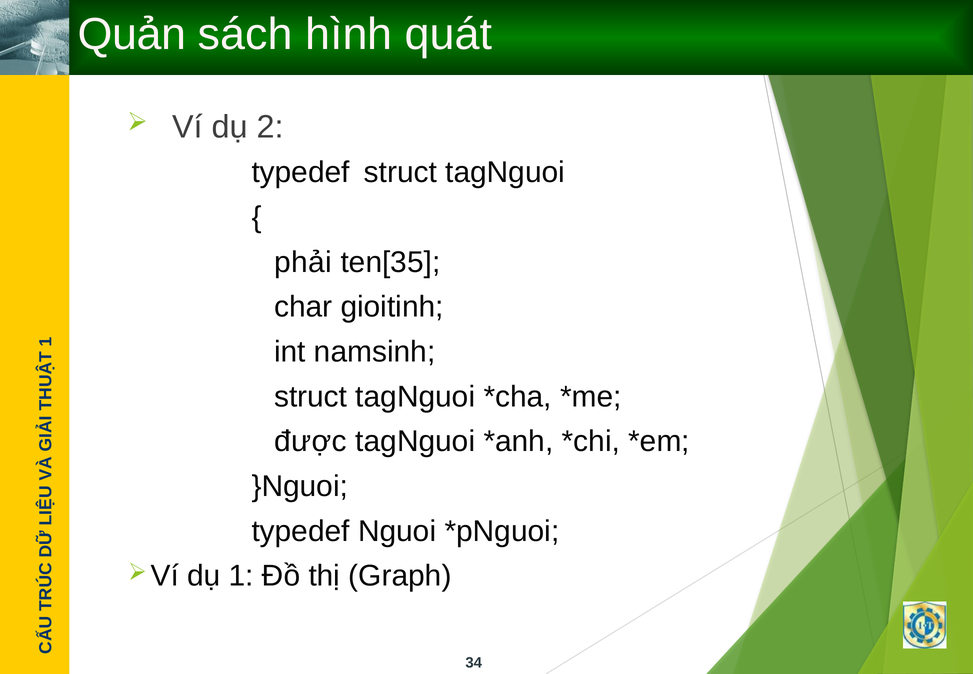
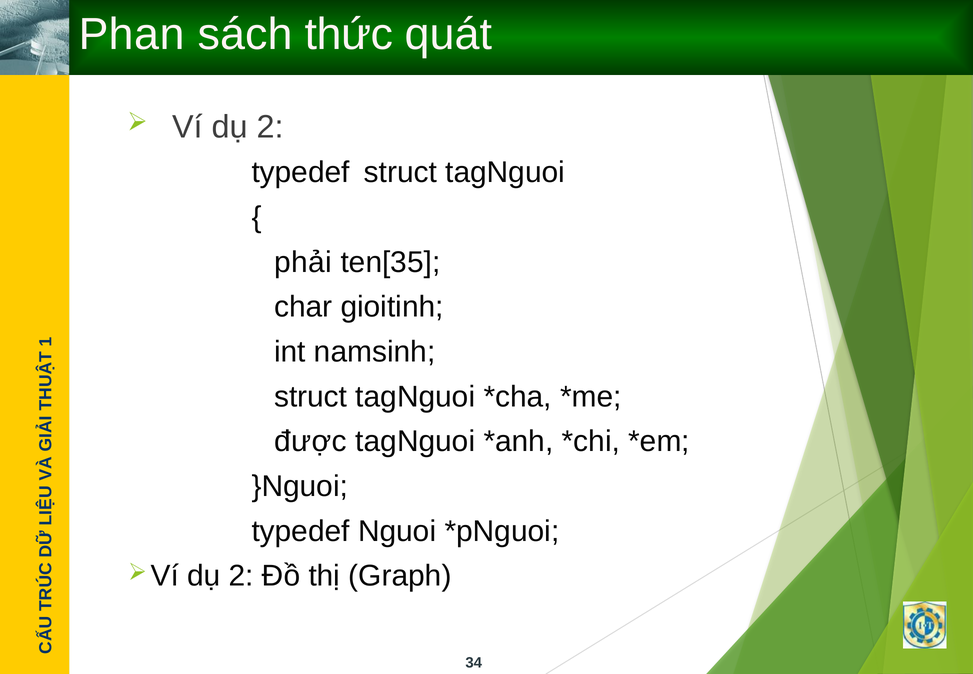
Quản: Quản -> Phan (132, 35)
hình: hình -> thức (349, 35)
1: 1 -> 2 (241, 576)
